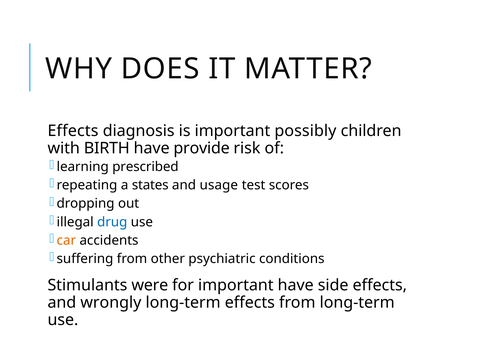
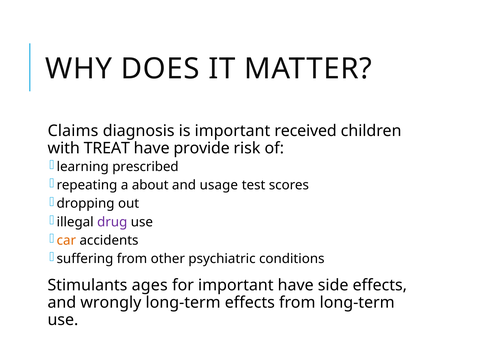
Effects: Effects -> Claims (73, 131)
possibly: possibly -> received (306, 131)
BIRTH: BIRTH -> TREAT (107, 148)
states: states -> about (150, 185)
drug colour: blue -> purple (112, 222)
were: were -> ages (150, 285)
